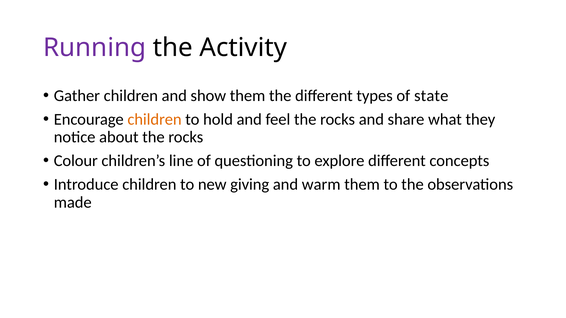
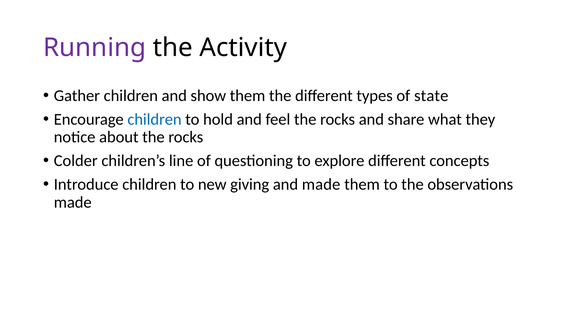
children colour: orange -> blue (155, 119)
Colour: Colour -> Colder (76, 161)
and warm: warm -> made (321, 185)
